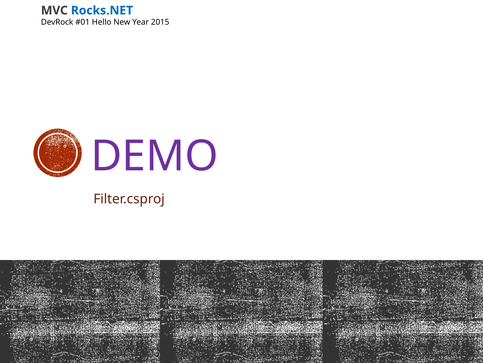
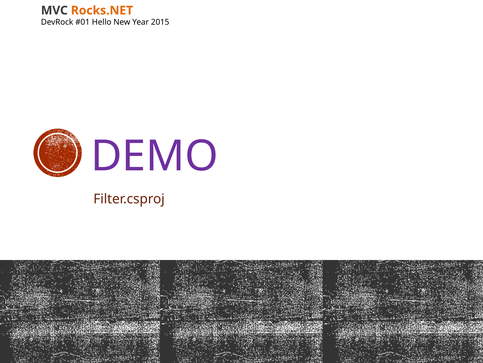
Rocks.NET colour: blue -> orange (102, 10)
